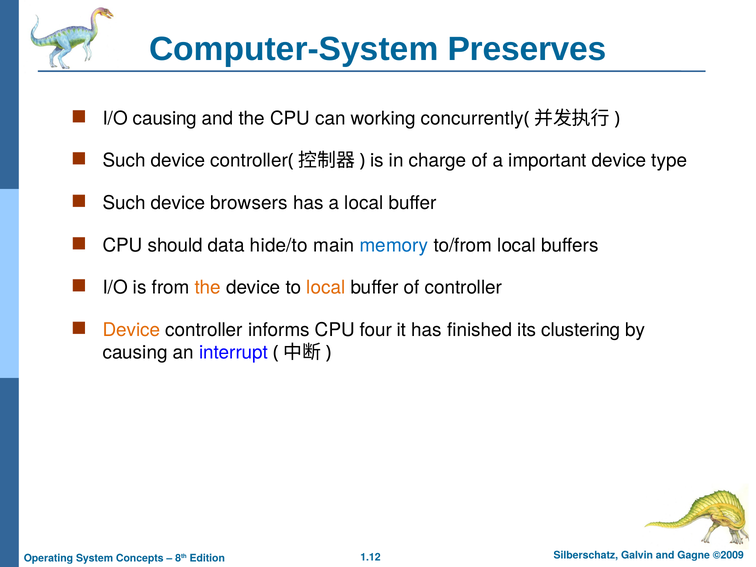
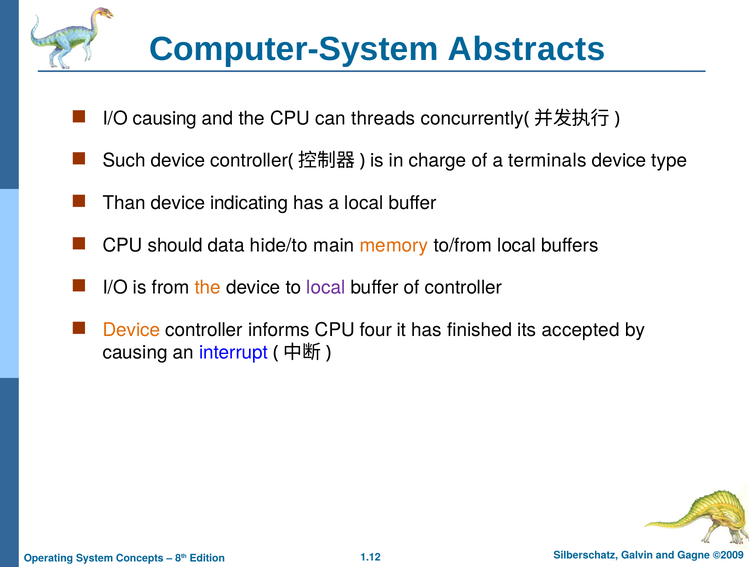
Preserves: Preserves -> Abstracts (527, 49)
working: working -> threads (383, 118)
important: important -> terminals (547, 161)
Such: Such -> Than (124, 203)
browsers: browsers -> indicating (249, 203)
memory colour: blue -> orange (394, 245)
local colour: orange -> purple (326, 288)
clustering: clustering -> accepted (581, 330)
